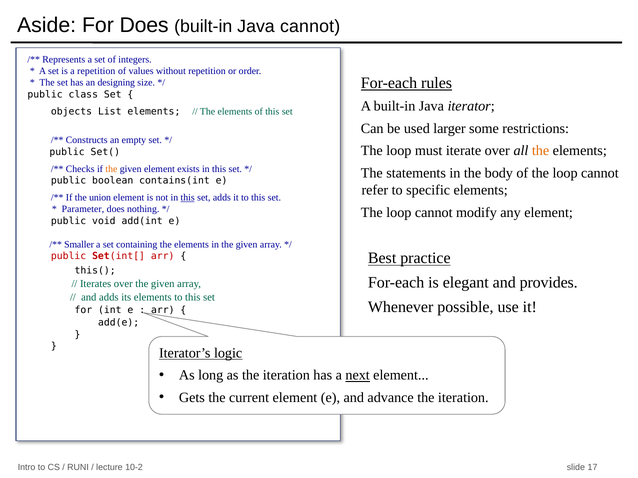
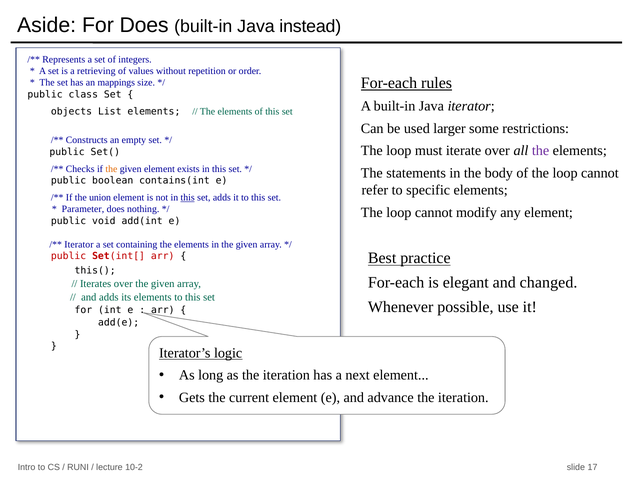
Java cannot: cannot -> instead (310, 27)
a repetition: repetition -> retrieving (96, 71)
designing: designing -> mappings (116, 83)
the colour: orange -> purple (541, 151)
Smaller: Smaller -> Iterator (79, 245)
provides: provides -> changed (549, 283)
next underline: present -> none (358, 376)
